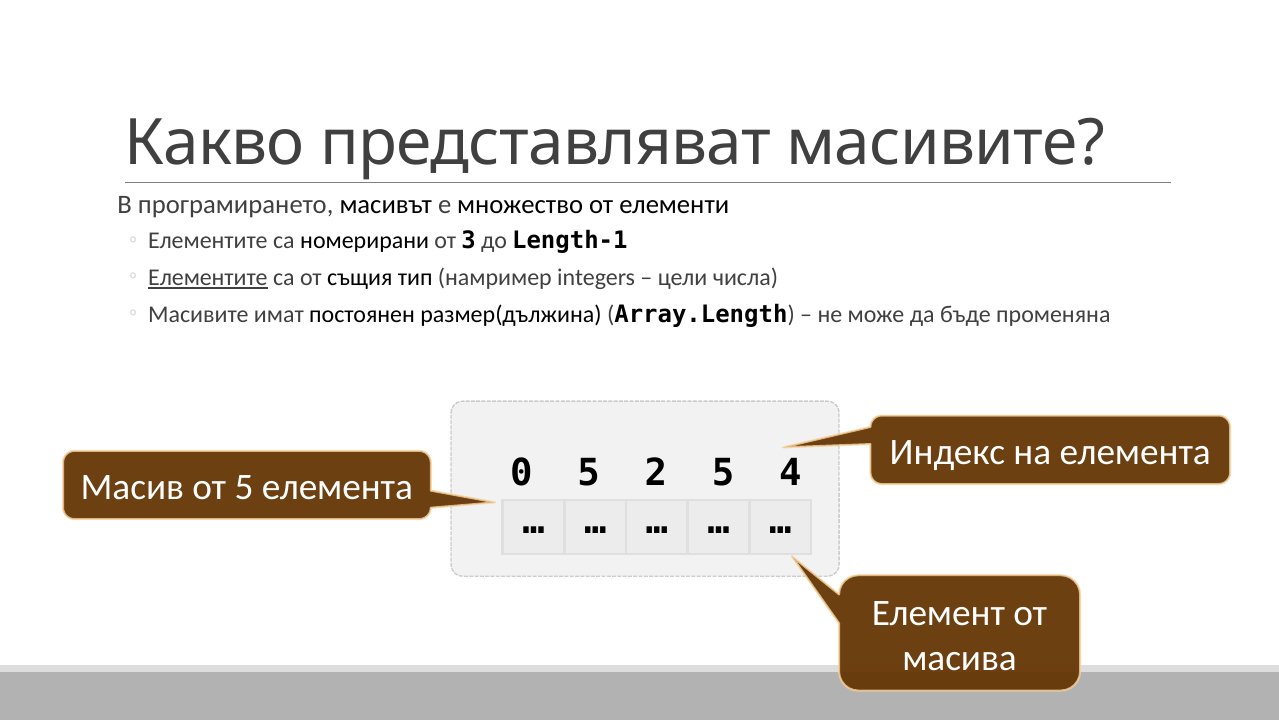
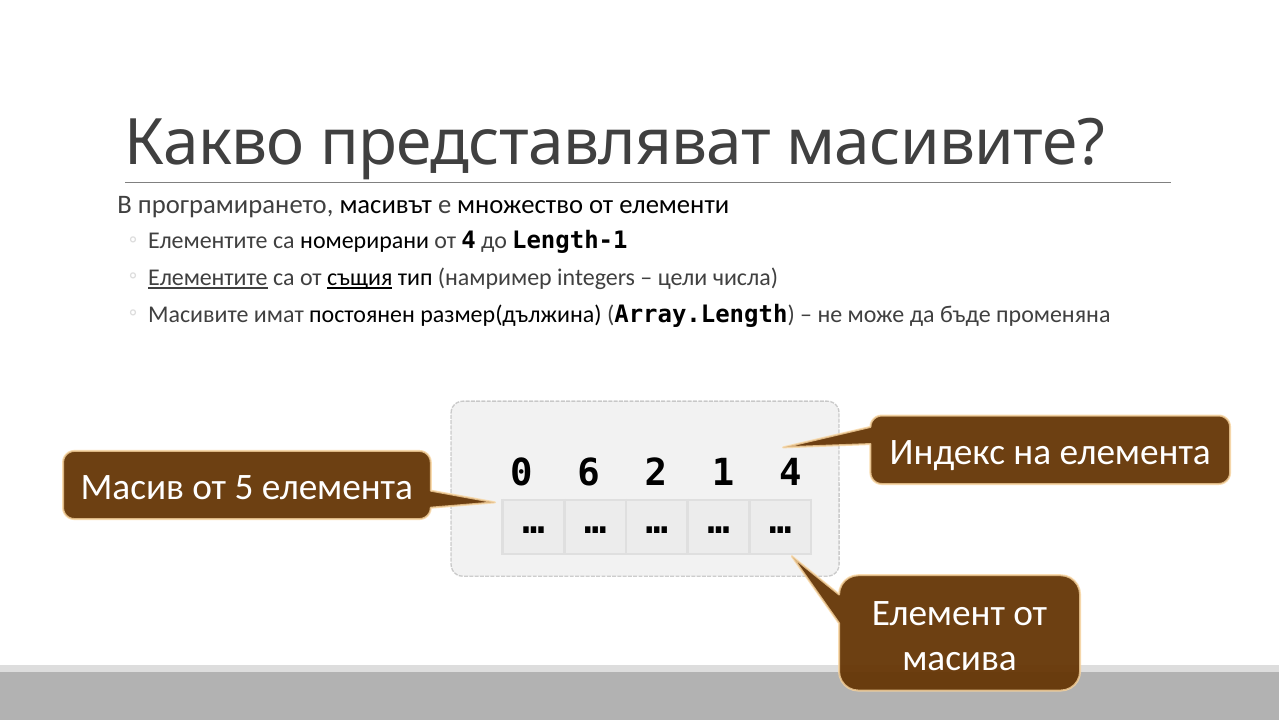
от 3: 3 -> 4 (469, 240)
същия underline: none -> present (360, 277)
0 5: 5 -> 6 (589, 473)
2 5: 5 -> 1 (723, 473)
